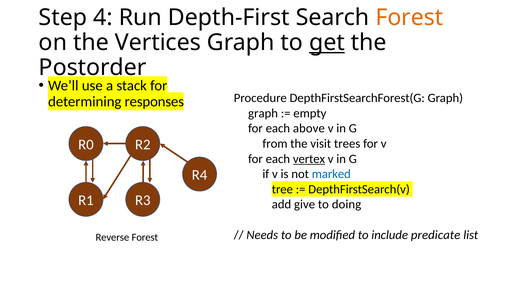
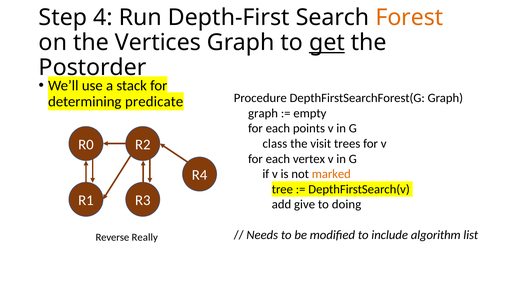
responses: responses -> predicate (154, 102)
above: above -> points (309, 129)
from: from -> class (275, 144)
vertex underline: present -> none (309, 159)
marked colour: blue -> orange (331, 174)
predicate: predicate -> algorithm (436, 235)
Reverse Forest: Forest -> Really (145, 238)
